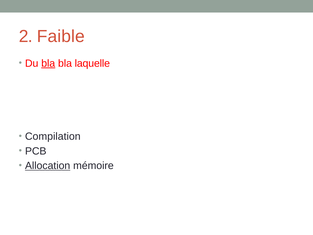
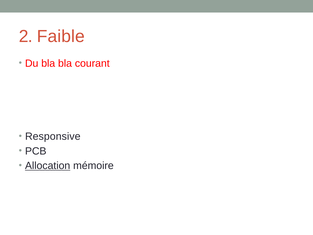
bla underline: present -> none (48, 63)
laquelle: laquelle -> courant (92, 63)
Compilation: Compilation -> Responsive (53, 136)
